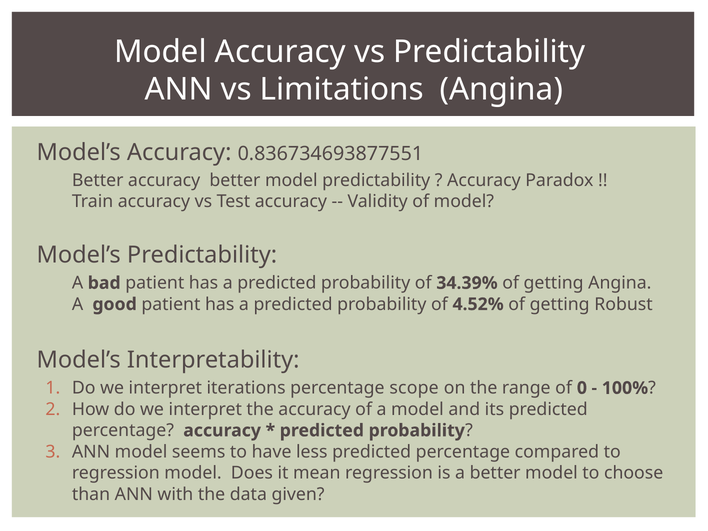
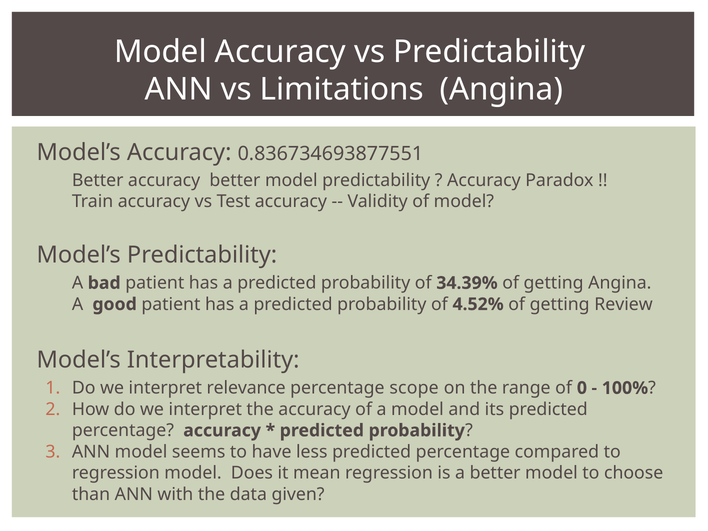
Robust: Robust -> Review (624, 304)
iterations: iterations -> relevance (246, 388)
